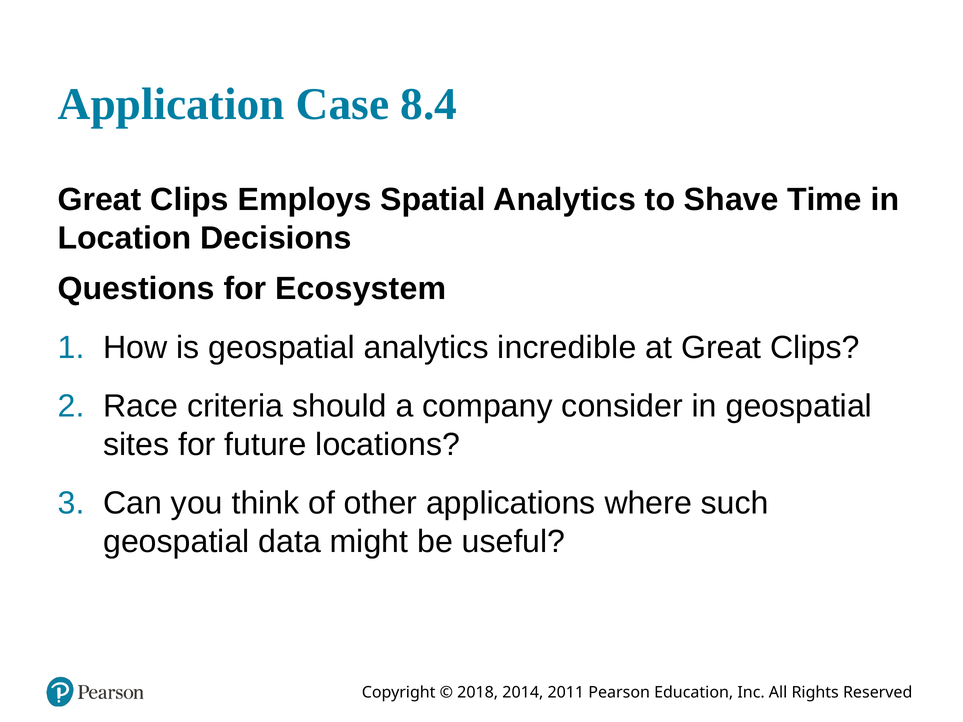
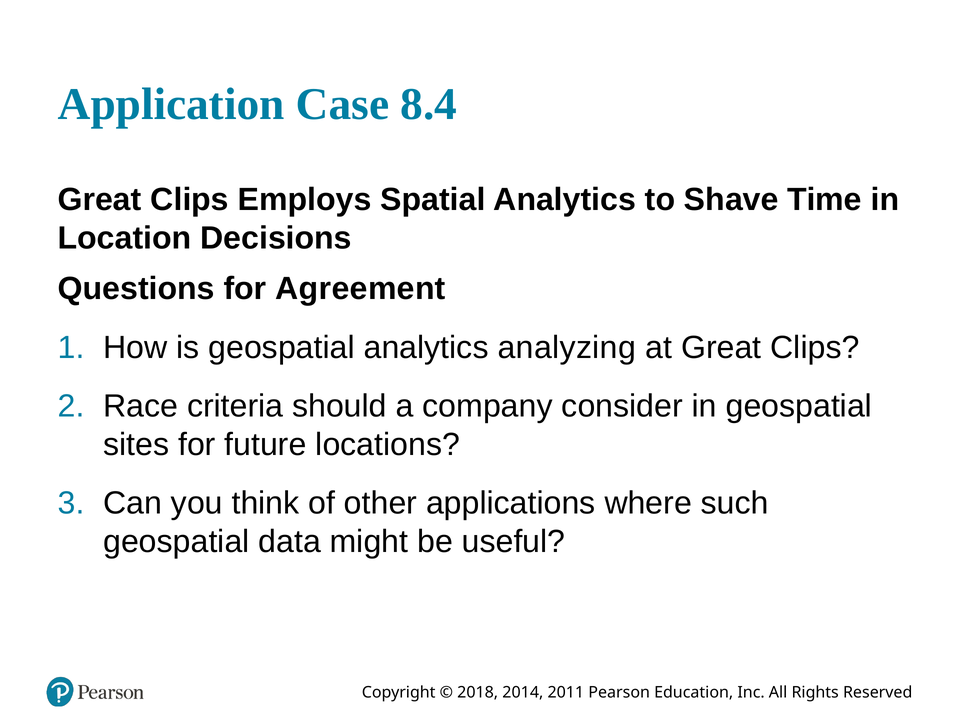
Ecosystem: Ecosystem -> Agreement (361, 289)
incredible: incredible -> analyzing (567, 348)
